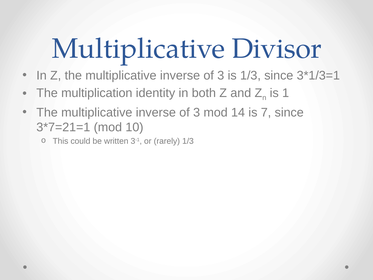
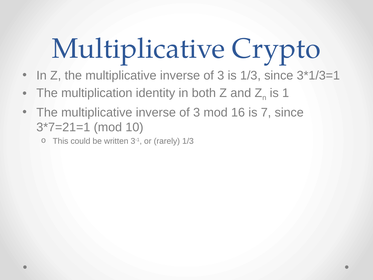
Divisor: Divisor -> Crypto (276, 49)
14: 14 -> 16 (238, 112)
